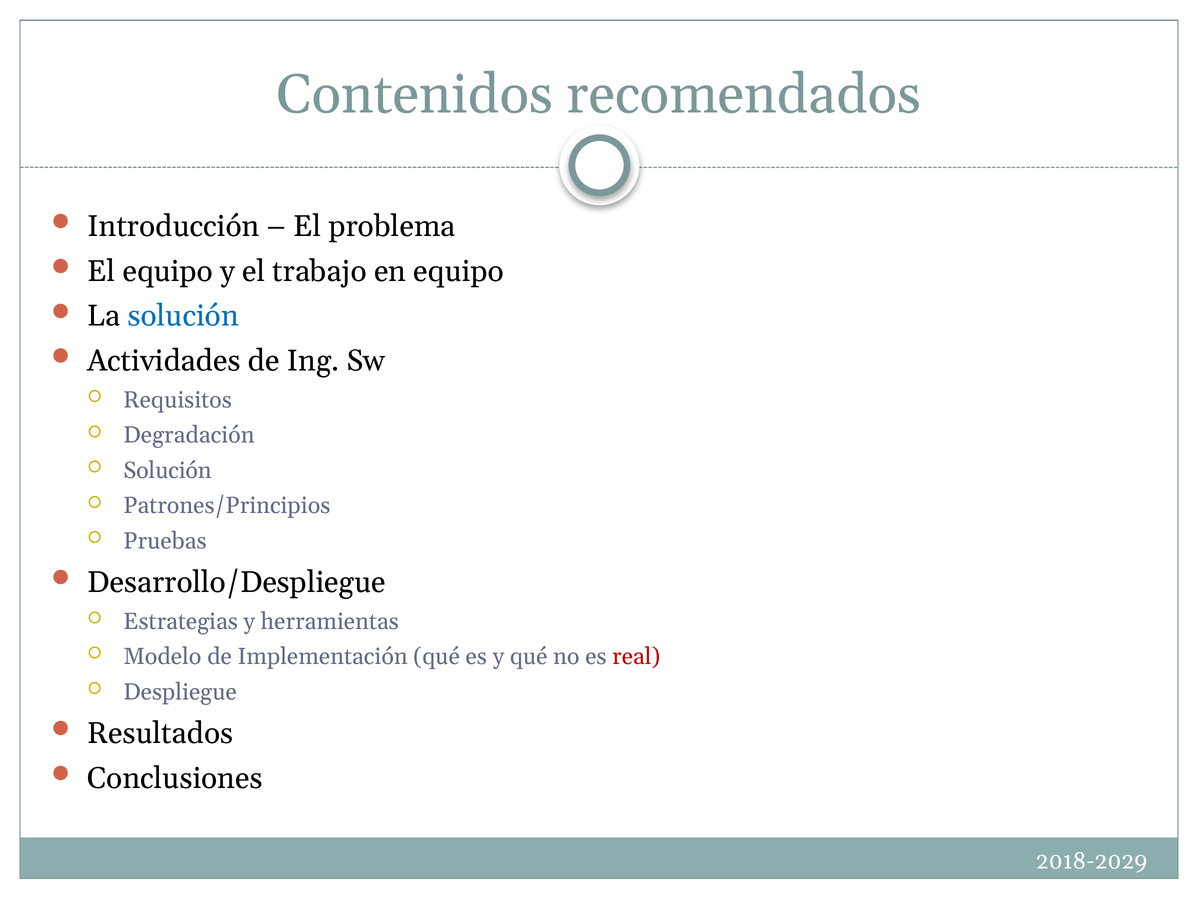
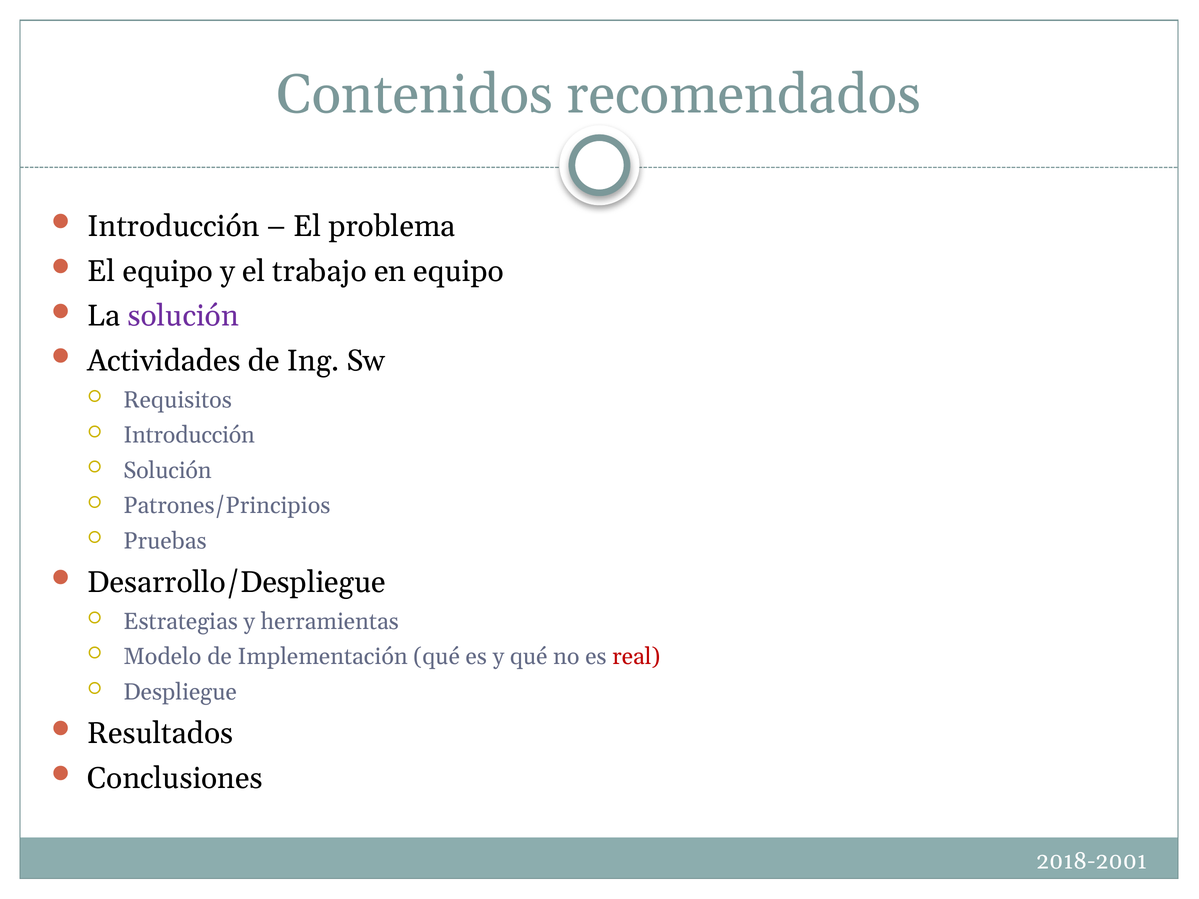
solución colour: blue -> purple (183, 316)
Degradación: Degradación -> Introducción (189, 435)
2018-2029: 2018-2029 -> 2018-2001 (1092, 861)
